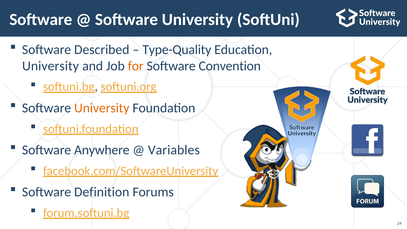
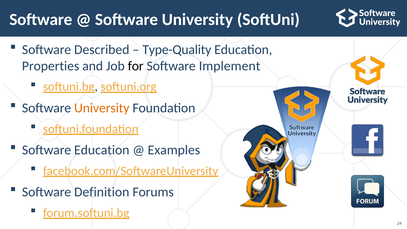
University: University -> Properties (51, 66)
for colour: orange -> black (136, 66)
Convention: Convention -> Implement (230, 66)
Software Anywhere: Anywhere -> Education (102, 150)
Variables: Variables -> Examples (174, 150)
